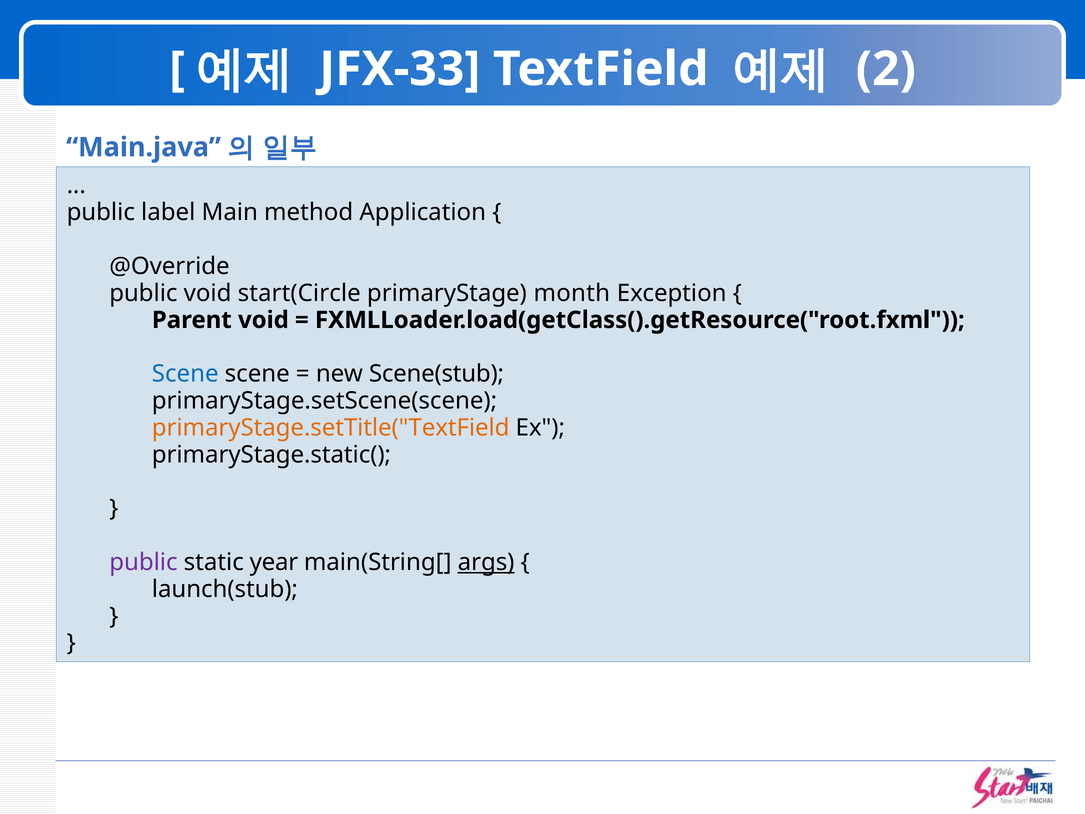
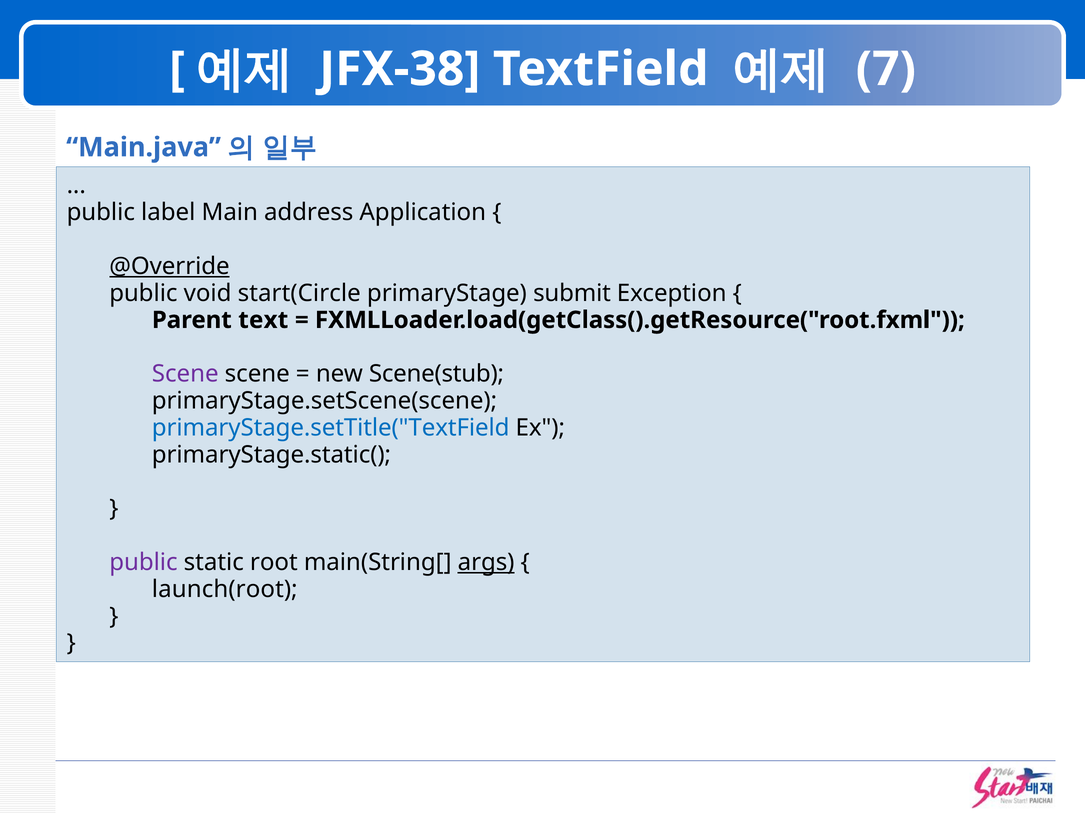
JFX-33: JFX-33 -> JFX-38 (400, 69)
2: 2 -> 7 (886, 69)
method: method -> address (309, 212)
@Override underline: none -> present (169, 266)
month: month -> submit (572, 293)
Parent void: void -> text (263, 320)
Scene colour: blue -> purple (185, 374)
primaryStage.setTitle("TextField colour: orange -> blue (331, 428)
year: year -> root (274, 562)
launch(stub: launch(stub -> launch(root (225, 589)
